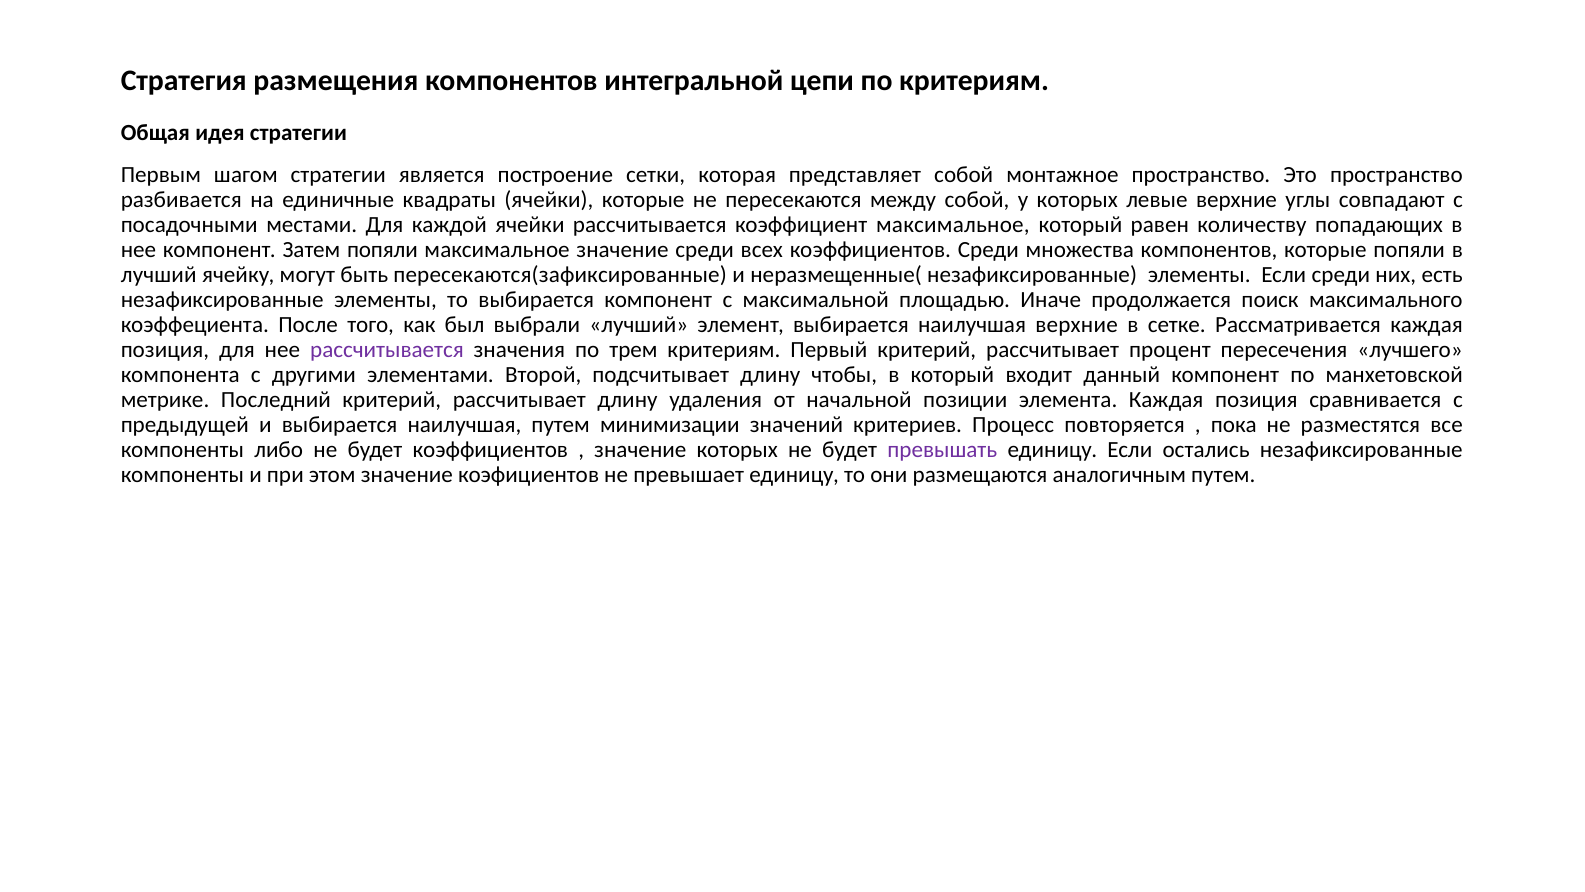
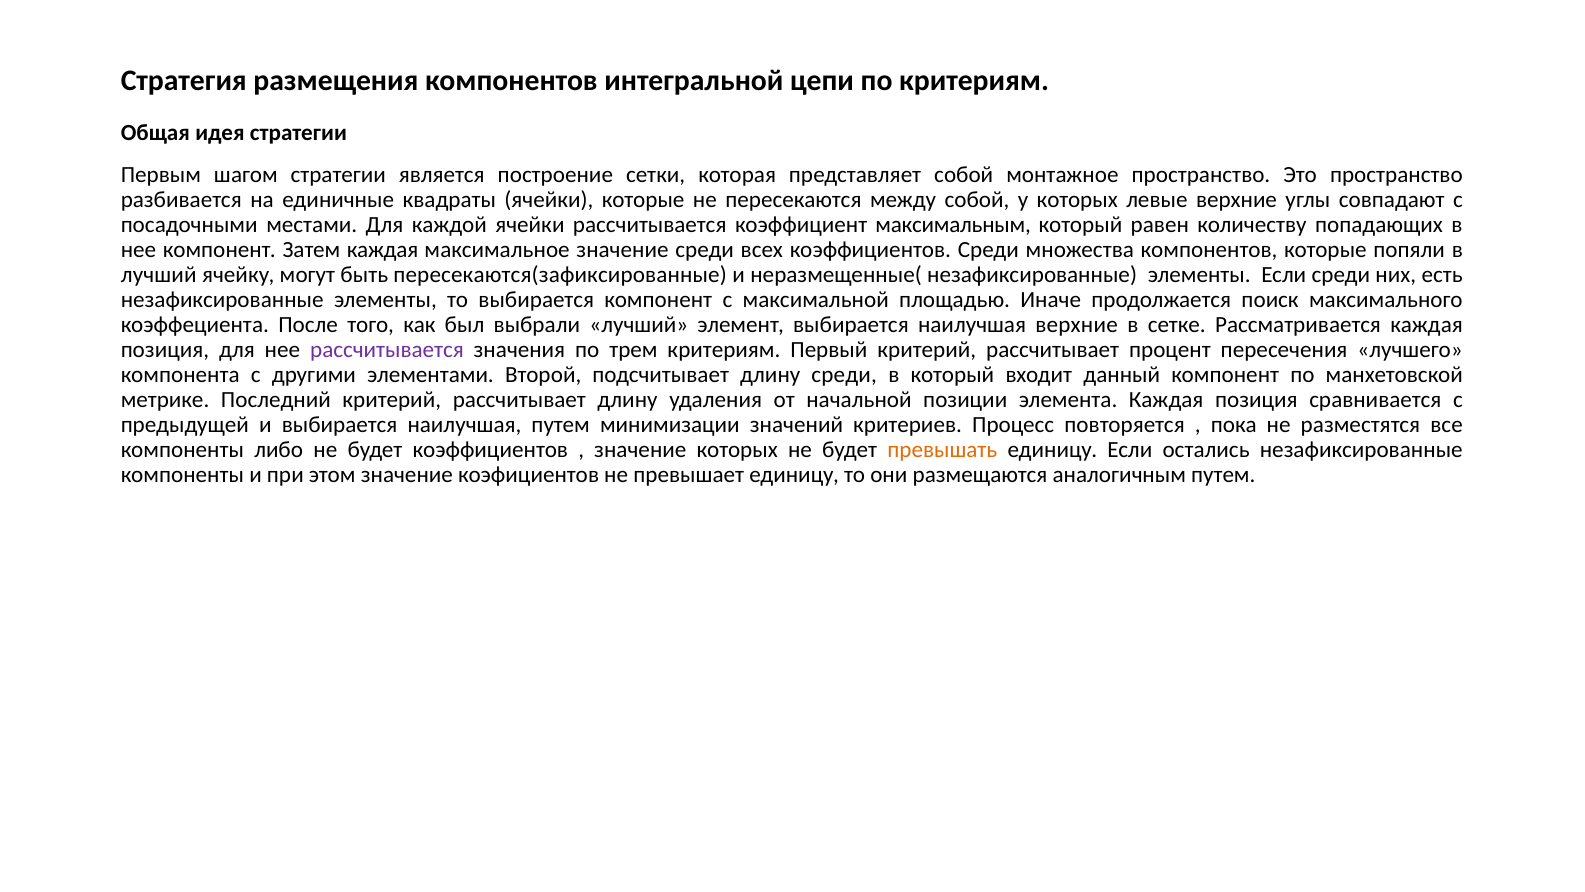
коэффициент максимальное: максимальное -> максимальным (953, 225)
Затем попяли: попяли -> каждая (382, 250)
длину чтобы: чтобы -> среди (844, 375)
превышать colour: purple -> orange (942, 450)
